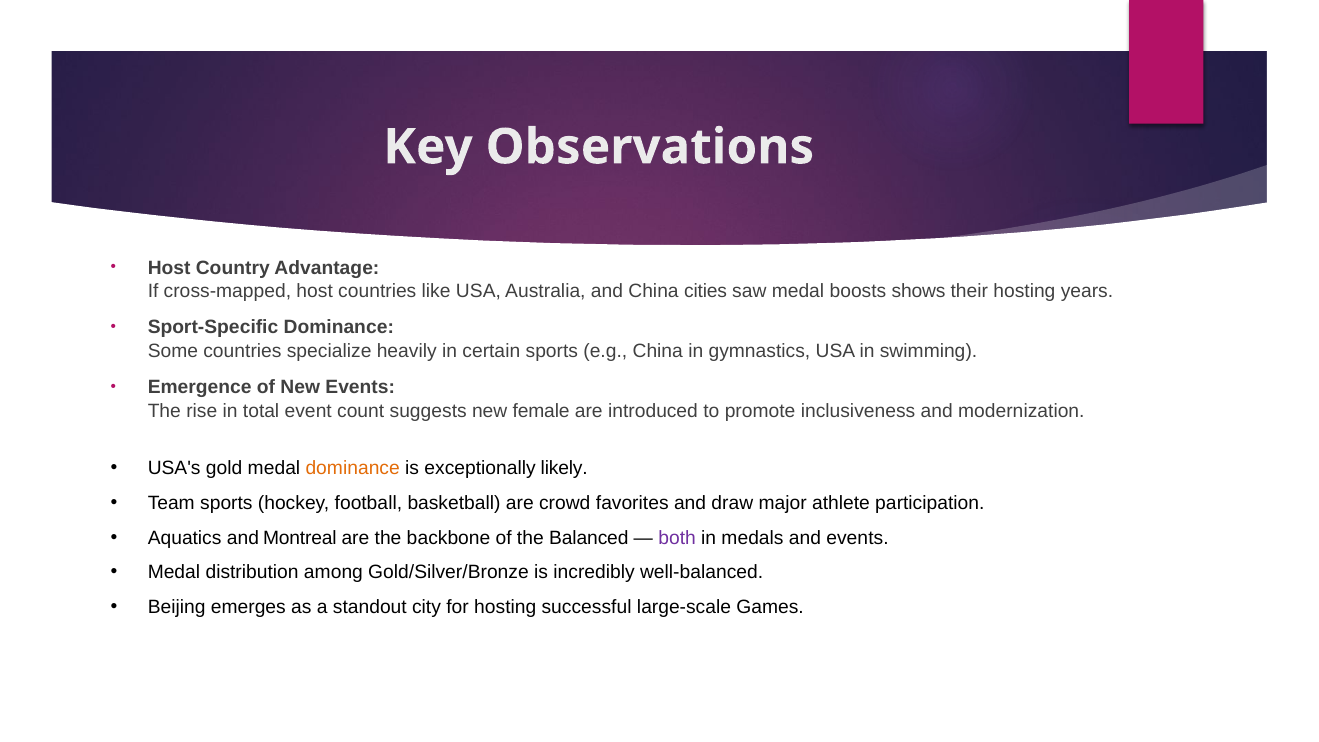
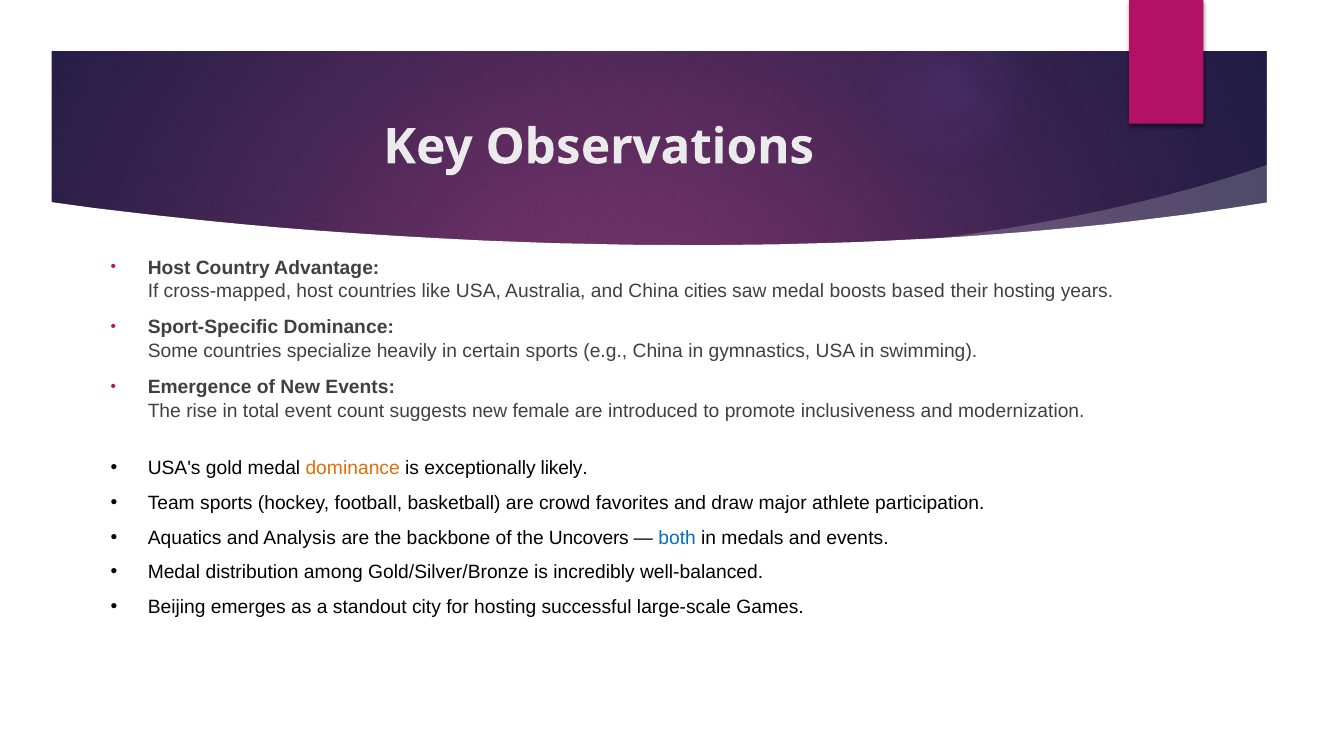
shows: shows -> based (918, 291)
Montreal: Montreal -> Analysis (300, 538)
Balanced: Balanced -> Uncovers (589, 538)
both colour: purple -> blue (677, 538)
